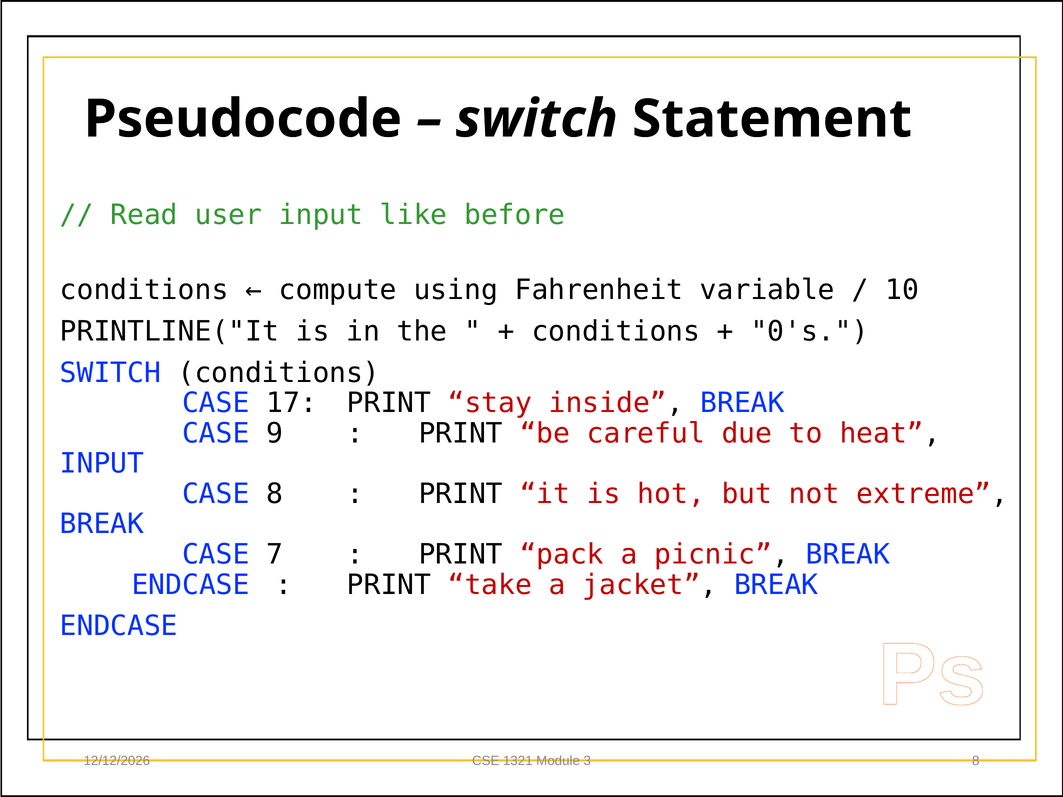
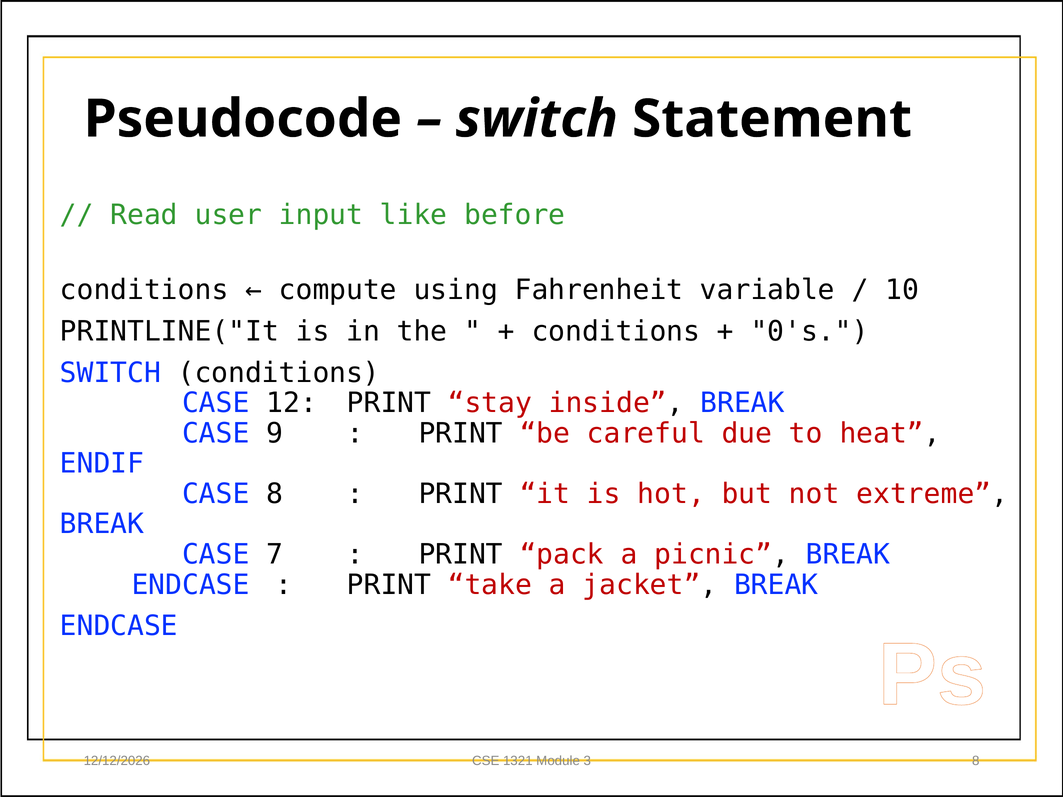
17: 17 -> 12 (292, 403)
INPUT: INPUT -> ENDIF (102, 464)
